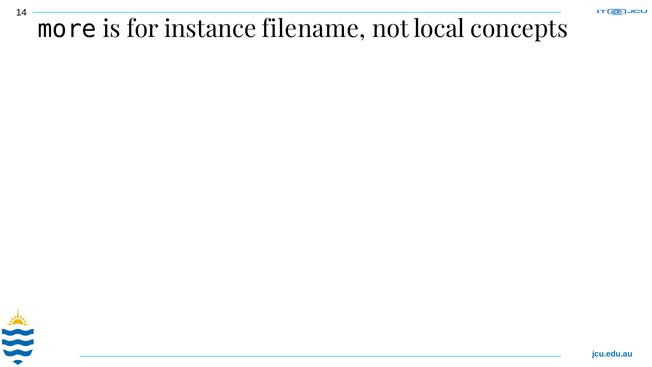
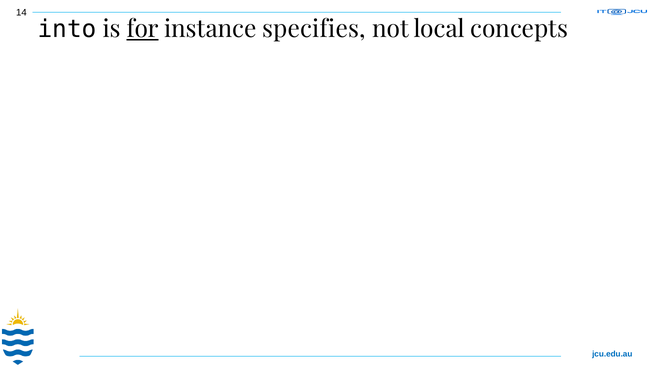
more: more -> into (67, 29)
for underline: none -> present (143, 29)
filename: filename -> specifies (314, 29)
